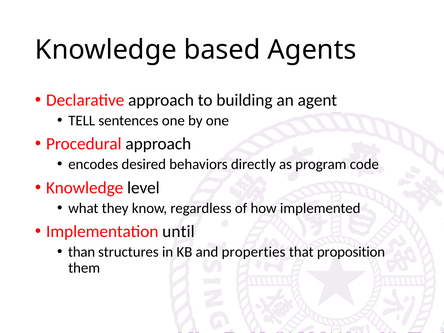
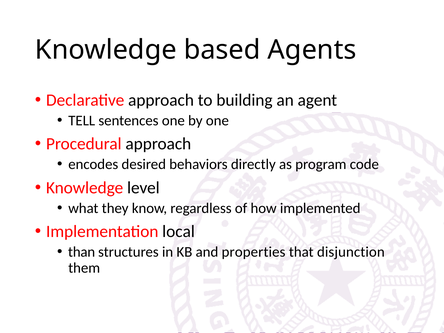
until: until -> local (179, 232)
proposition: proposition -> disjunction (351, 252)
